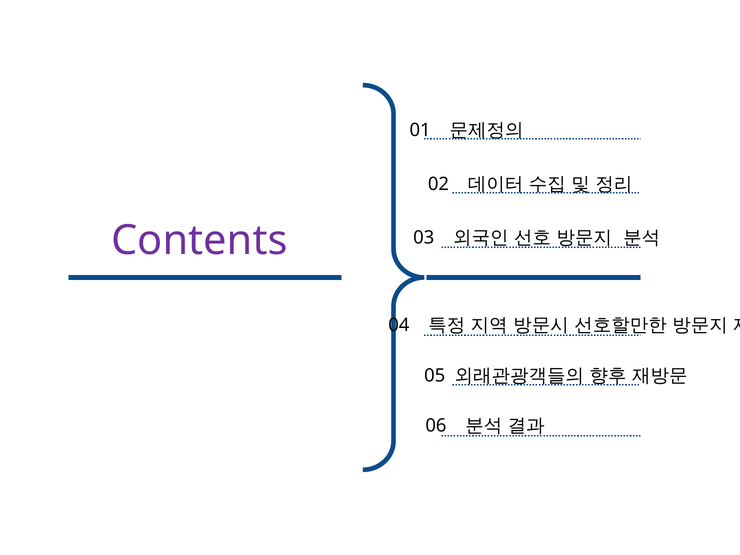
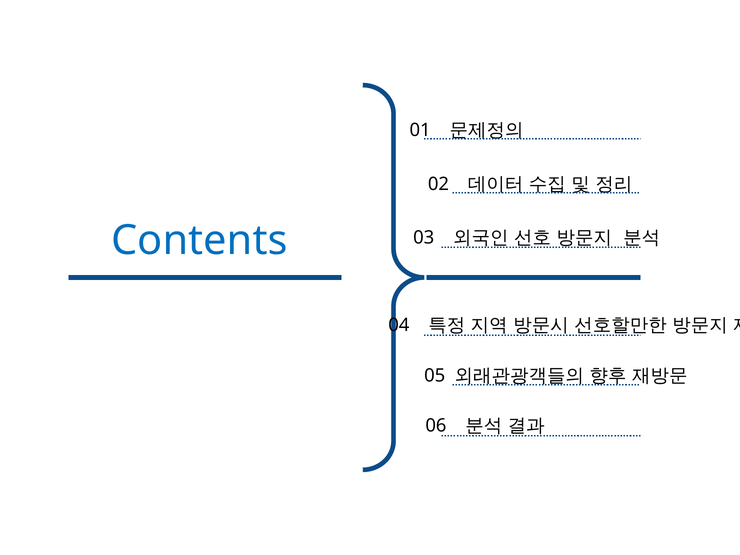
Contents colour: purple -> blue (199, 241)
